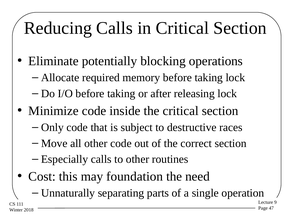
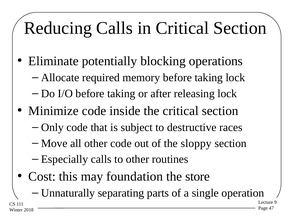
correct: correct -> sloppy (196, 143)
need: need -> store (198, 177)
